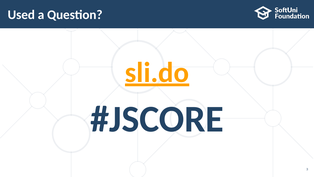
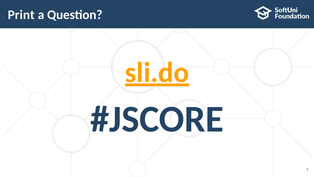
Used: Used -> Print (21, 15)
